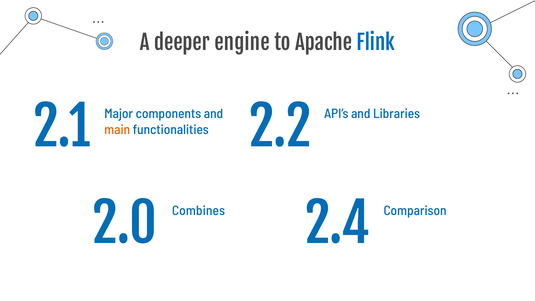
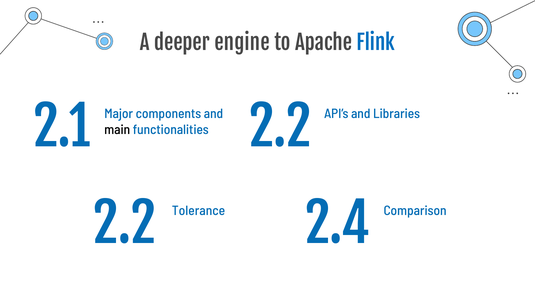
main colour: orange -> black (117, 130)
Combines: Combines -> Tolerance (199, 211)
2.0: 2.0 -> 2.2 (124, 226)
